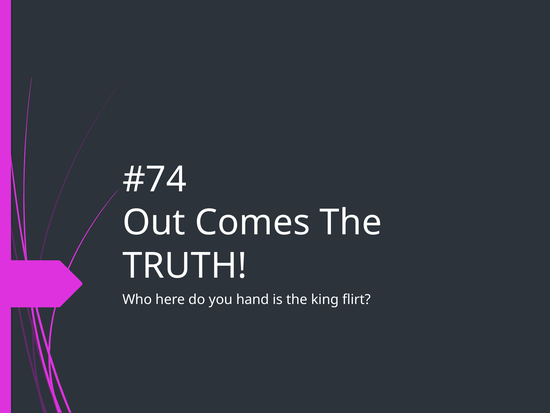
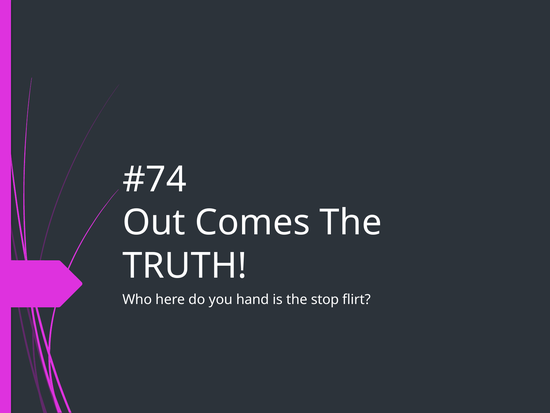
king: king -> stop (325, 299)
